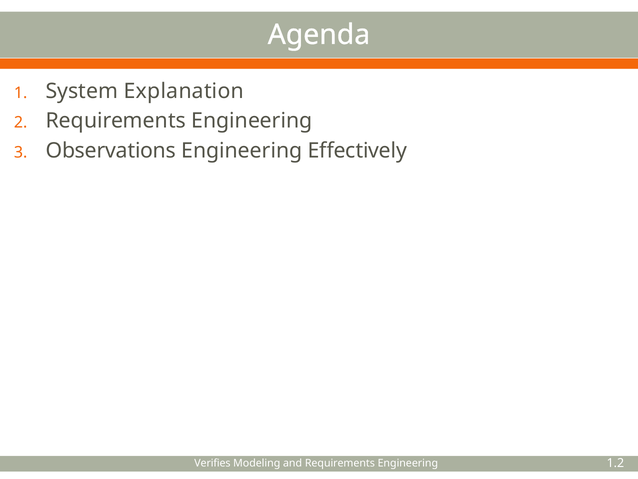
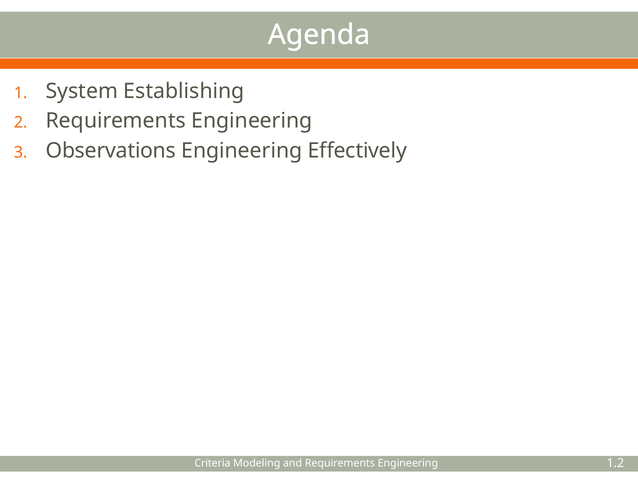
Explanation: Explanation -> Establishing (184, 91)
Verifies: Verifies -> Criteria (212, 463)
